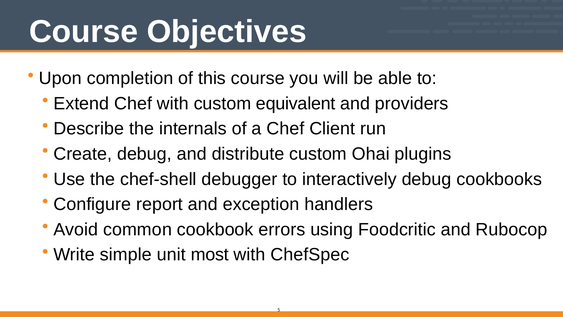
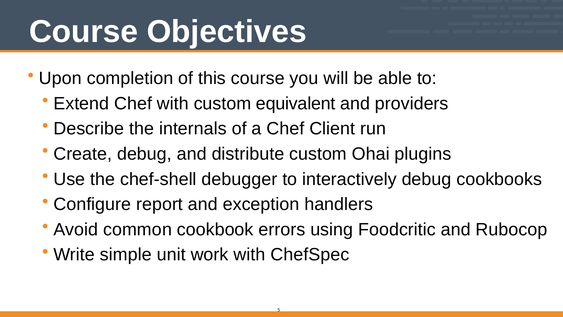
most: most -> work (210, 254)
